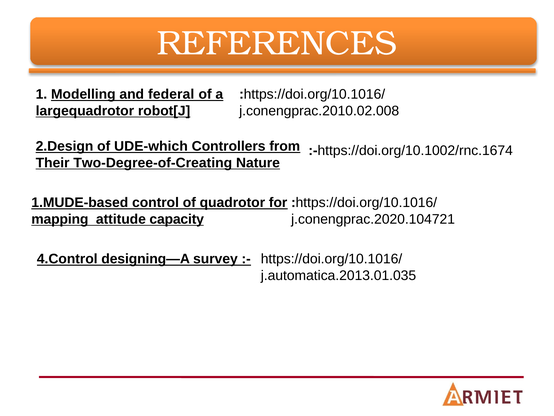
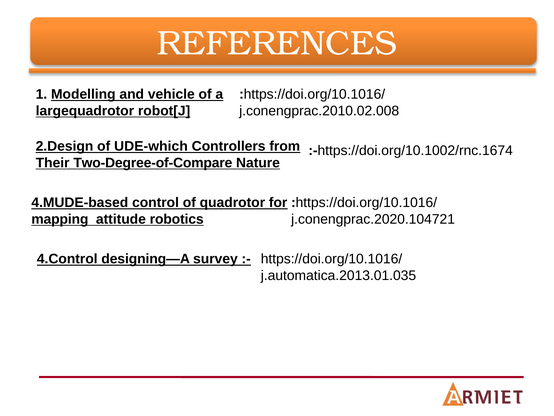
federal: federal -> vehicle (171, 94)
Two-Degree-of-Creating: Two-Degree-of-Creating -> Two-Degree-of-Compare (153, 163)
1.MUDE-based: 1.MUDE-based -> 4.MUDE-based (80, 202)
capacity: capacity -> robotics (177, 219)
